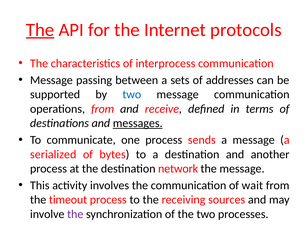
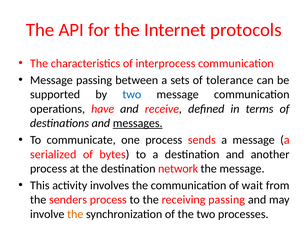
The underline: present -> none (40, 30)
addresses: addresses -> tolerance (230, 80)
operations from: from -> have (103, 109)
timeout: timeout -> senders (68, 200)
receiving sources: sources -> passing (227, 200)
the colour: purple -> orange (75, 214)
